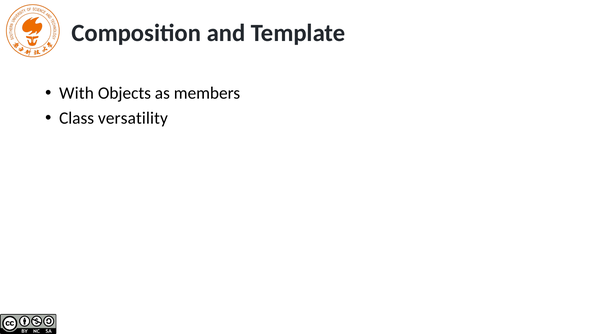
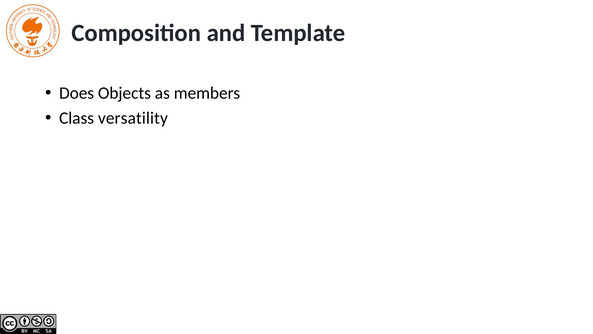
With: With -> Does (77, 93)
